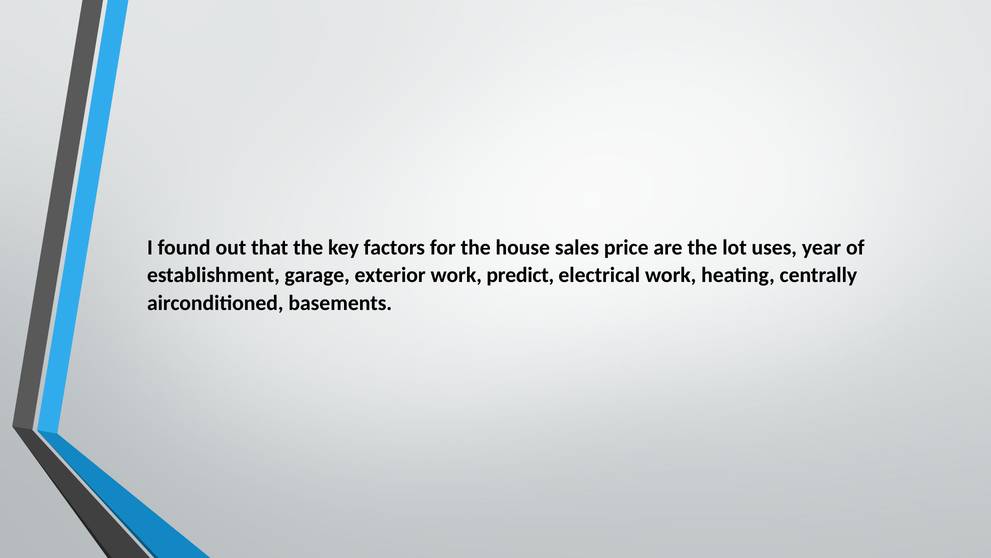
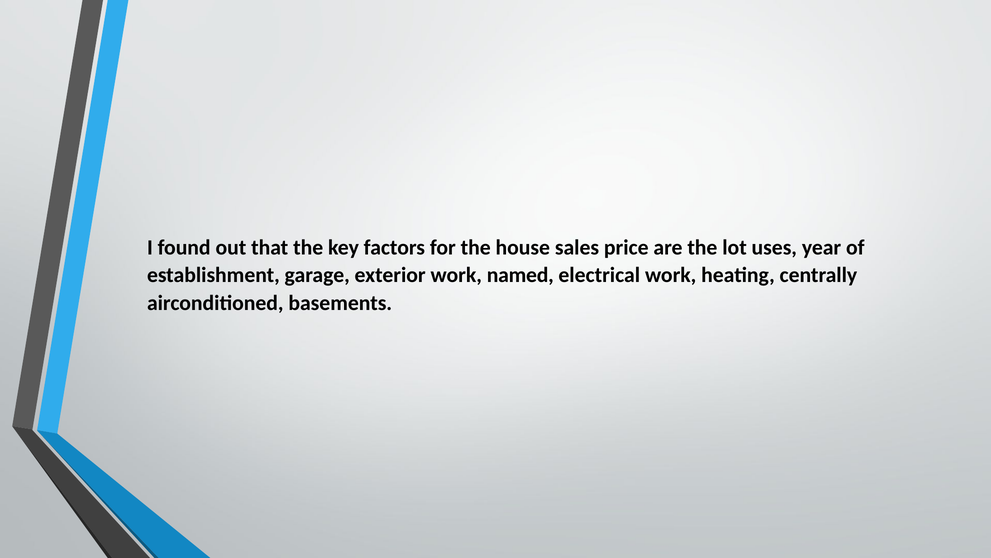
predict: predict -> named (520, 275)
